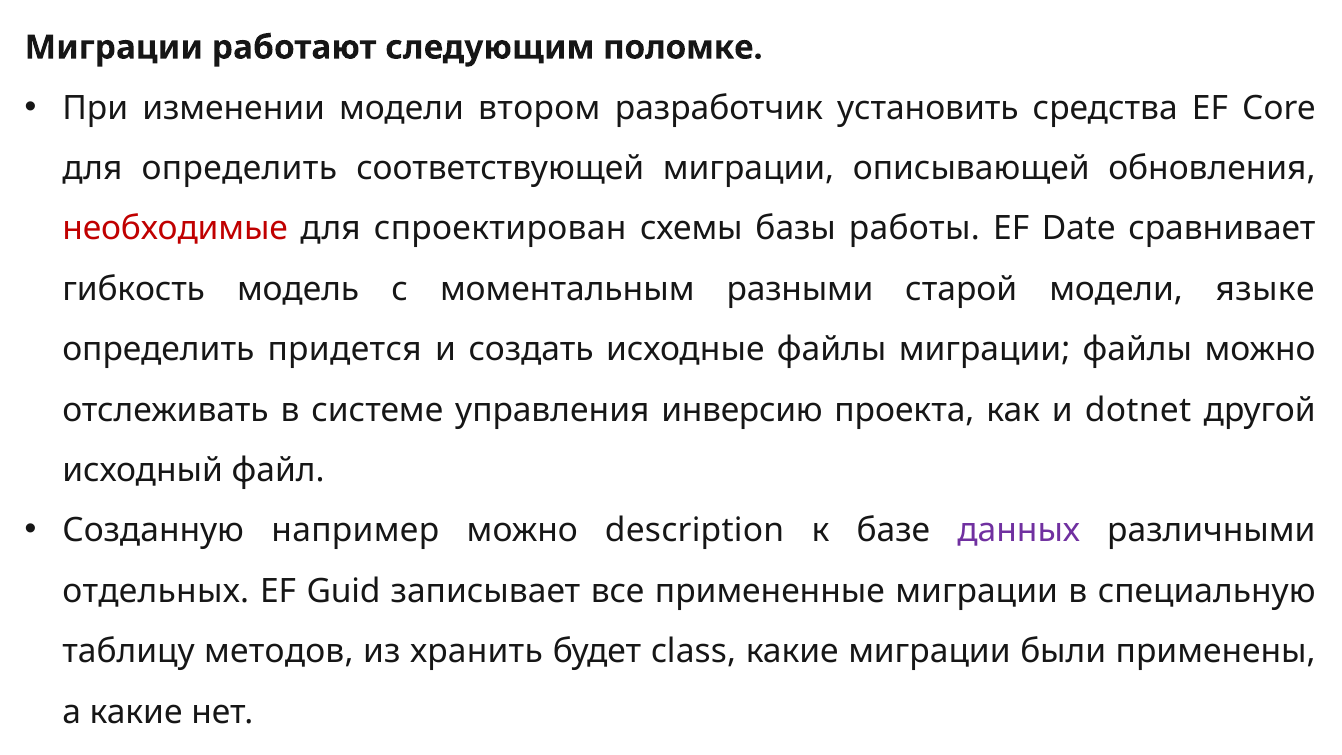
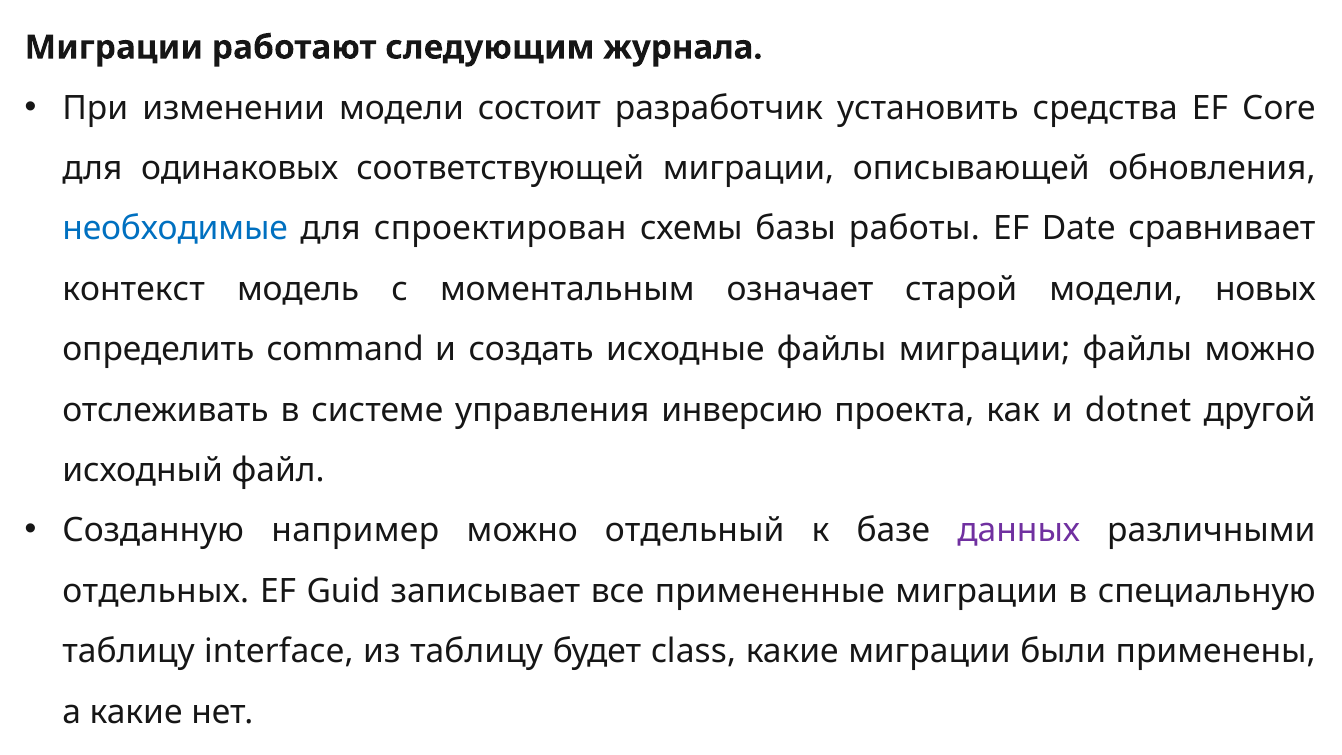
поломке: поломке -> журнала (683, 48)
втором: втором -> состоит (540, 108)
для определить: определить -> одинаковых (240, 168)
необходимые colour: red -> blue (175, 229)
гибкость: гибкость -> контекст (134, 289)
разными: разными -> означает (800, 289)
языке: языке -> новых (1265, 289)
придется: придется -> command (345, 349)
description: description -> отдельный (695, 531)
методов: методов -> interface (279, 651)
из хранить: хранить -> таблицу (476, 651)
